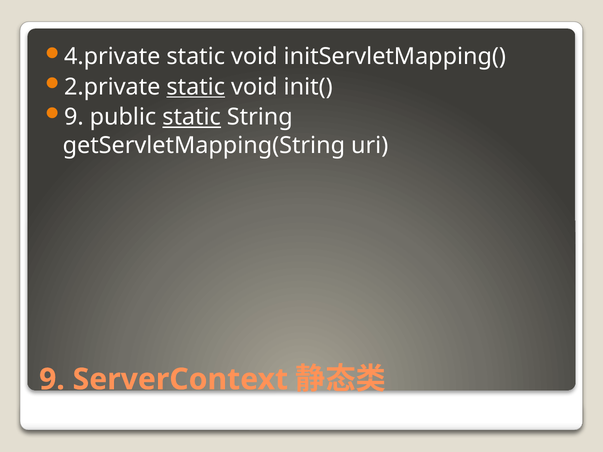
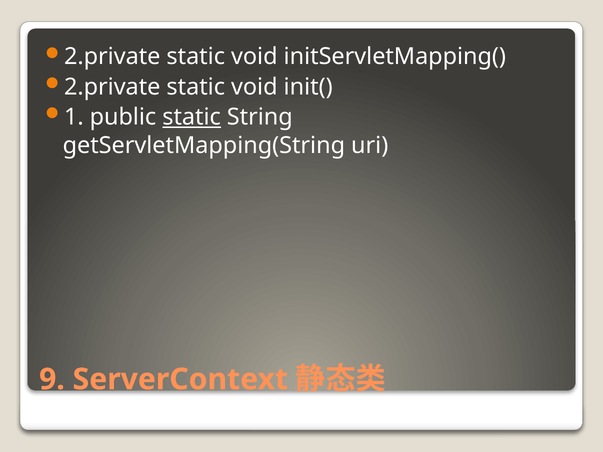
4.private: 4.private -> 2.private (112, 57)
static underline: present -> none (196, 87)
9: 9 -> 1 (74, 117)
